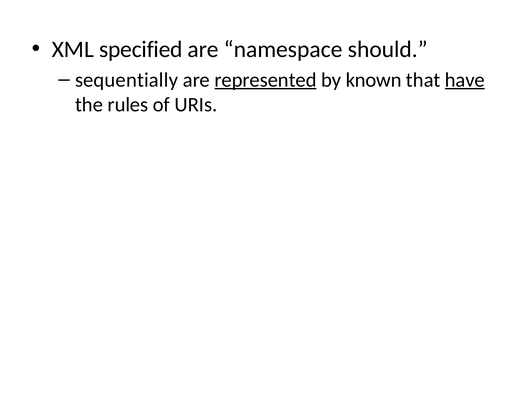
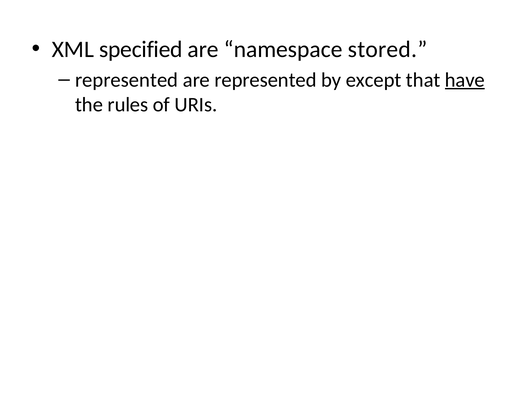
should: should -> stored (388, 49)
sequentially: sequentially -> represented (127, 80)
represented underline: present -> none (266, 80)
known: known -> except (374, 80)
